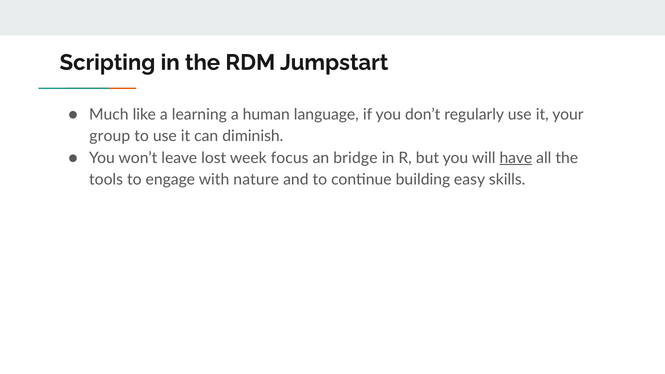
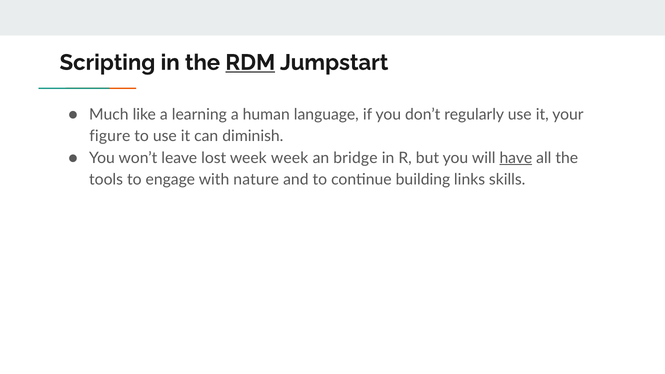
RDM underline: none -> present (250, 63)
group: group -> figure (110, 136)
week focus: focus -> week (290, 158)
easy: easy -> links (470, 180)
